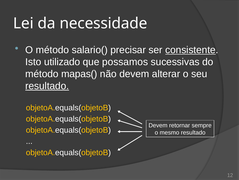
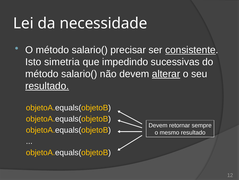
utilizado: utilizado -> simetria (62, 62)
possamos: possamos -> impedindo (125, 62)
mapas(: mapas( -> salario( (79, 74)
alterar underline: none -> present (166, 74)
